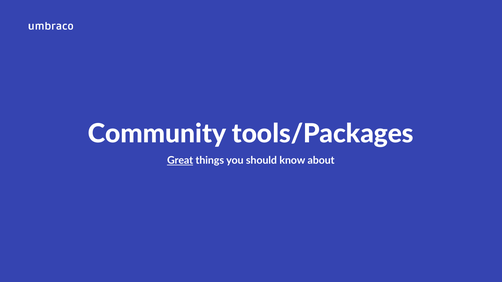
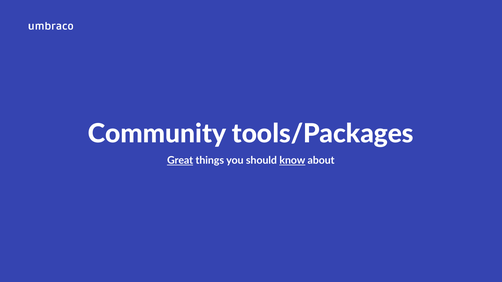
know underline: none -> present (292, 161)
